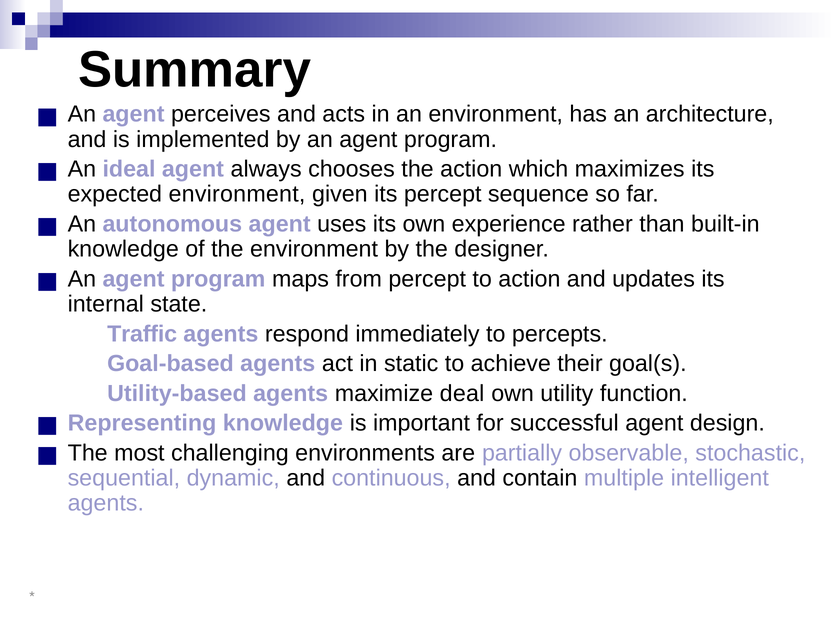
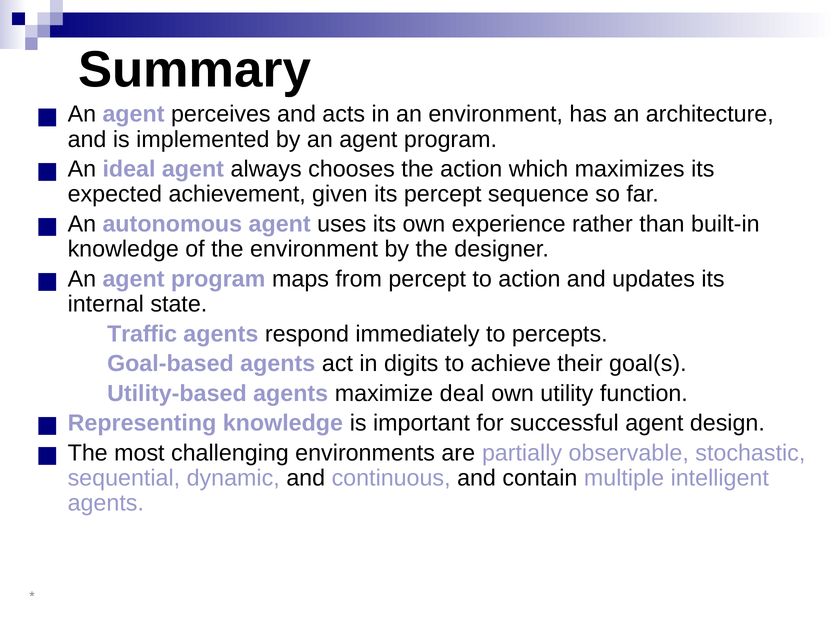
expected environment: environment -> achievement (237, 194)
static: static -> digits (411, 363)
